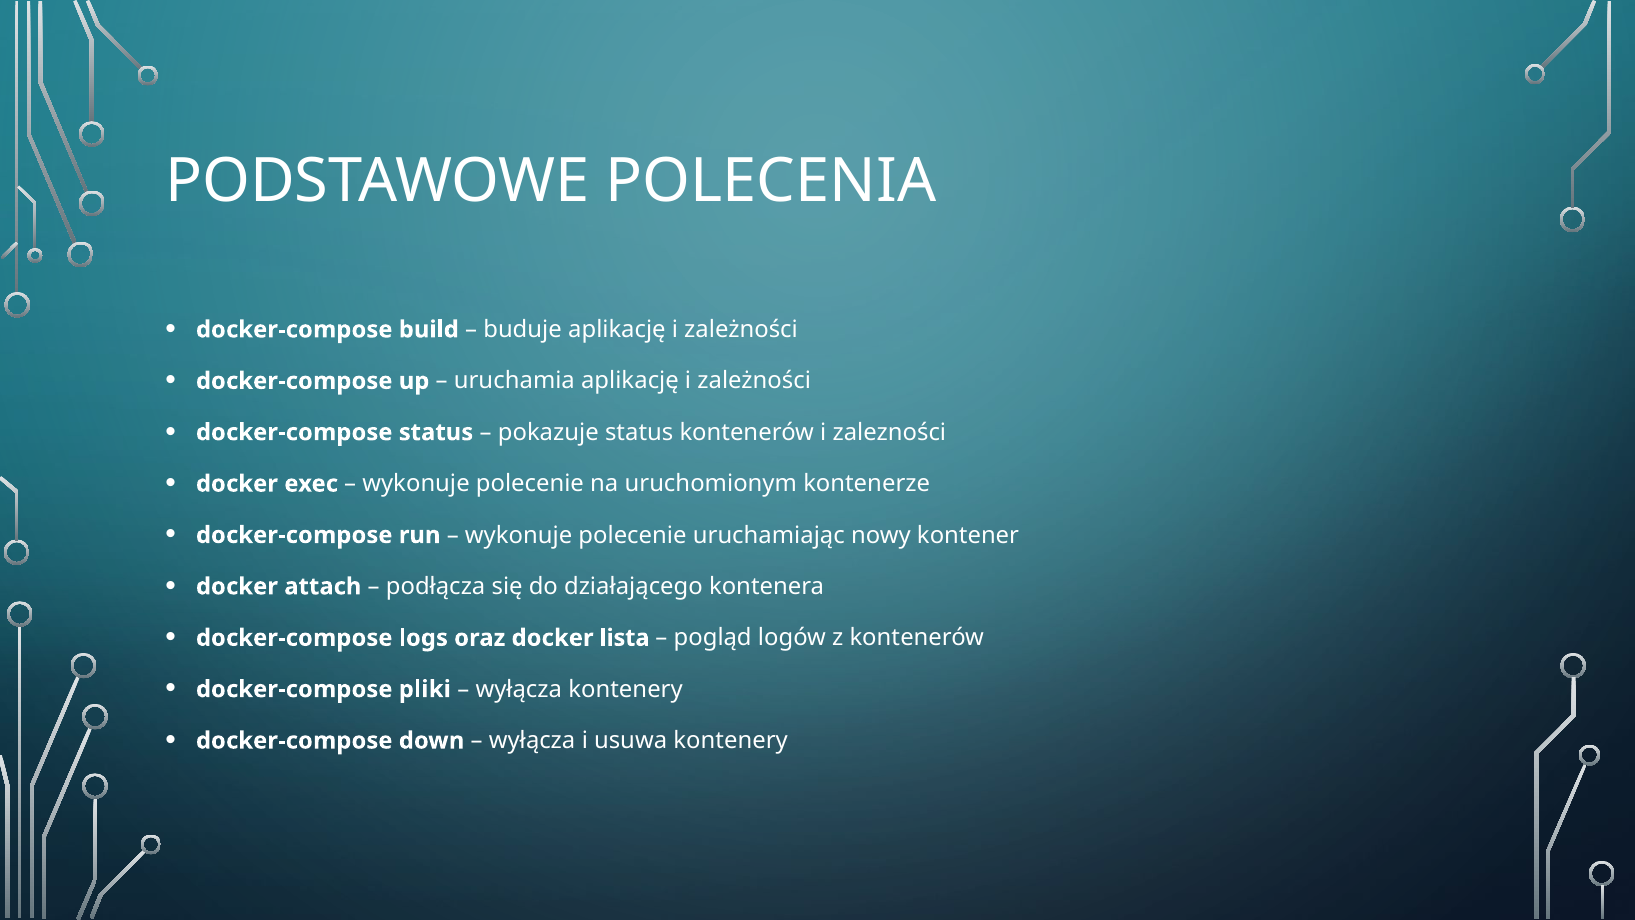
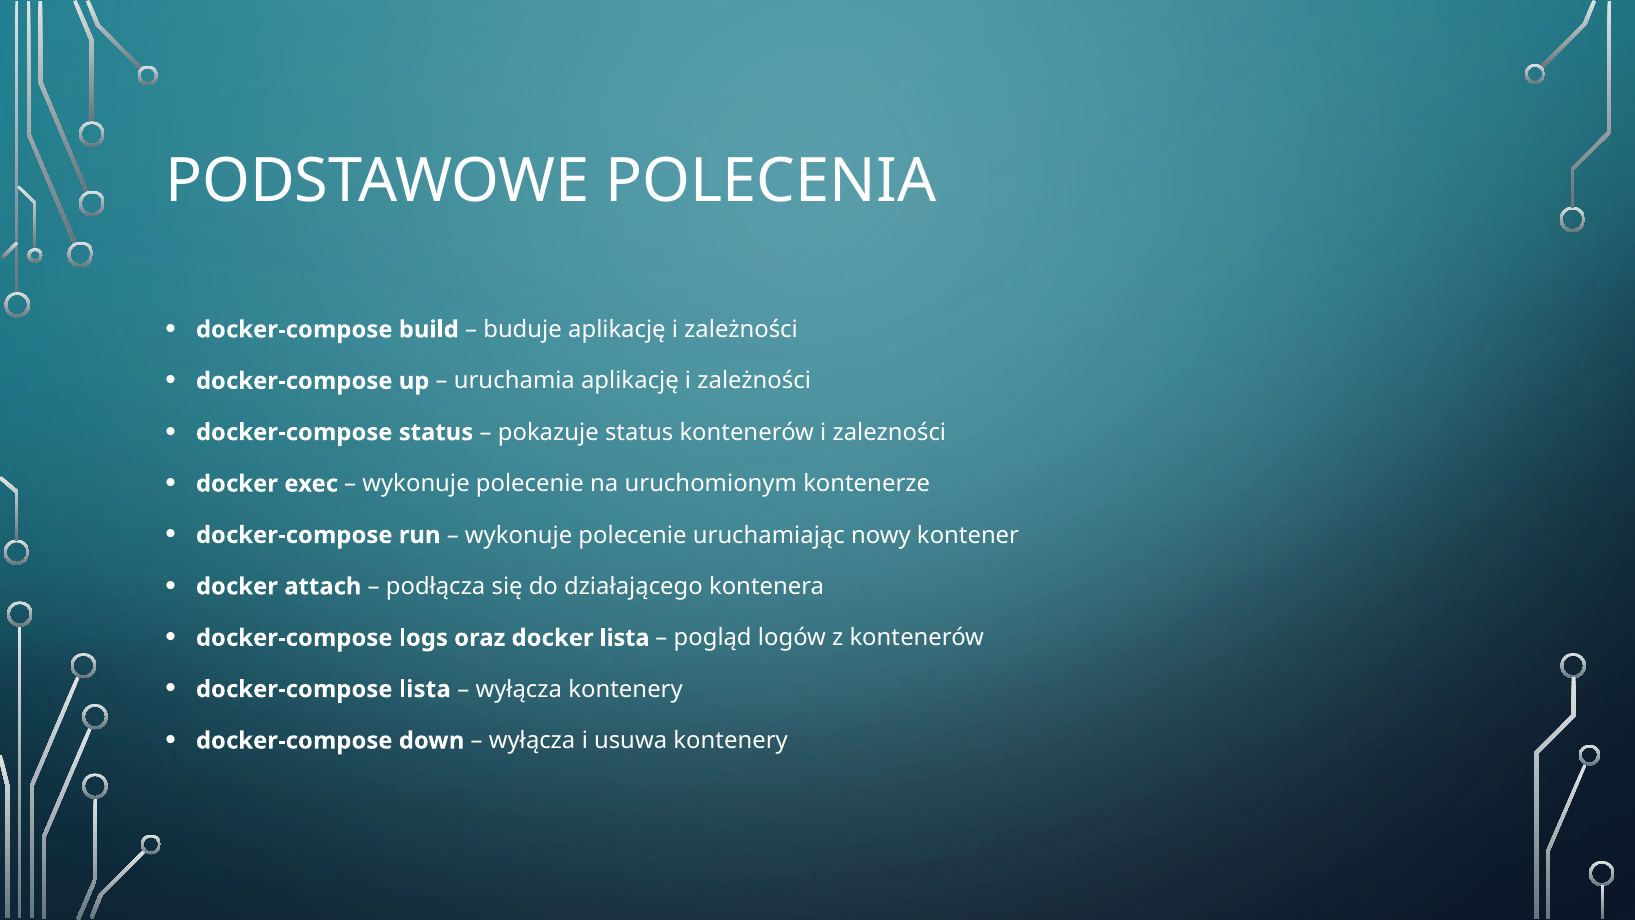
docker-compose pliki: pliki -> lista (425, 689)
